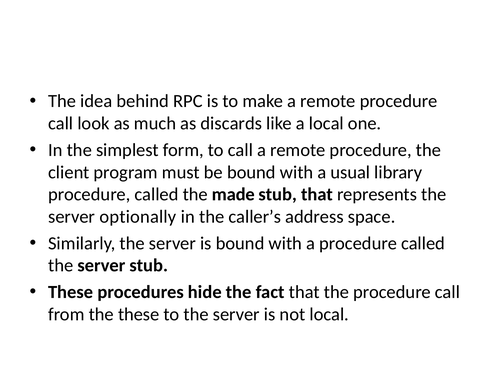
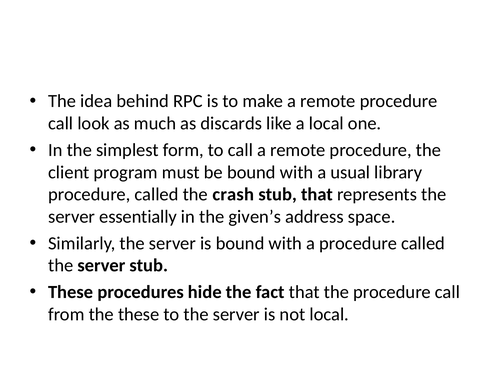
made: made -> crash (233, 195)
optionally: optionally -> essentially (138, 217)
caller’s: caller’s -> given’s (255, 217)
